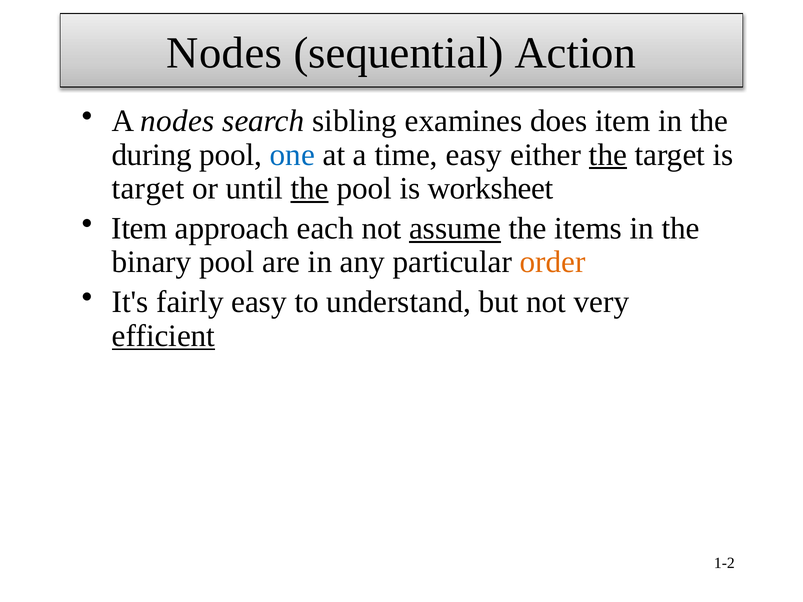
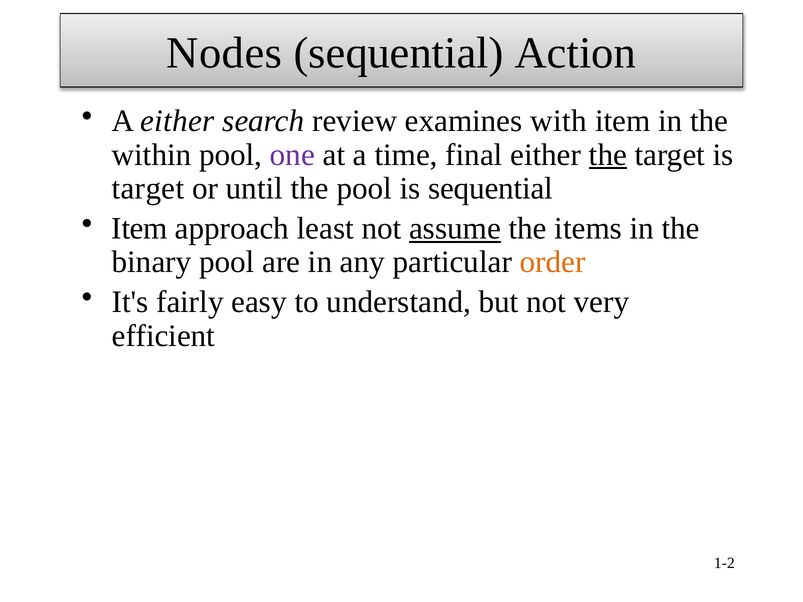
A nodes: nodes -> either (177, 121)
sibling: sibling -> review (355, 121)
does: does -> with (559, 121)
during: during -> within (152, 155)
one colour: blue -> purple (292, 155)
time easy: easy -> final (474, 155)
the underline: present -> none (310, 189)
is worksheet: worksheet -> sequential (491, 189)
each: each -> least (325, 229)
efficient underline: present -> none (163, 336)
